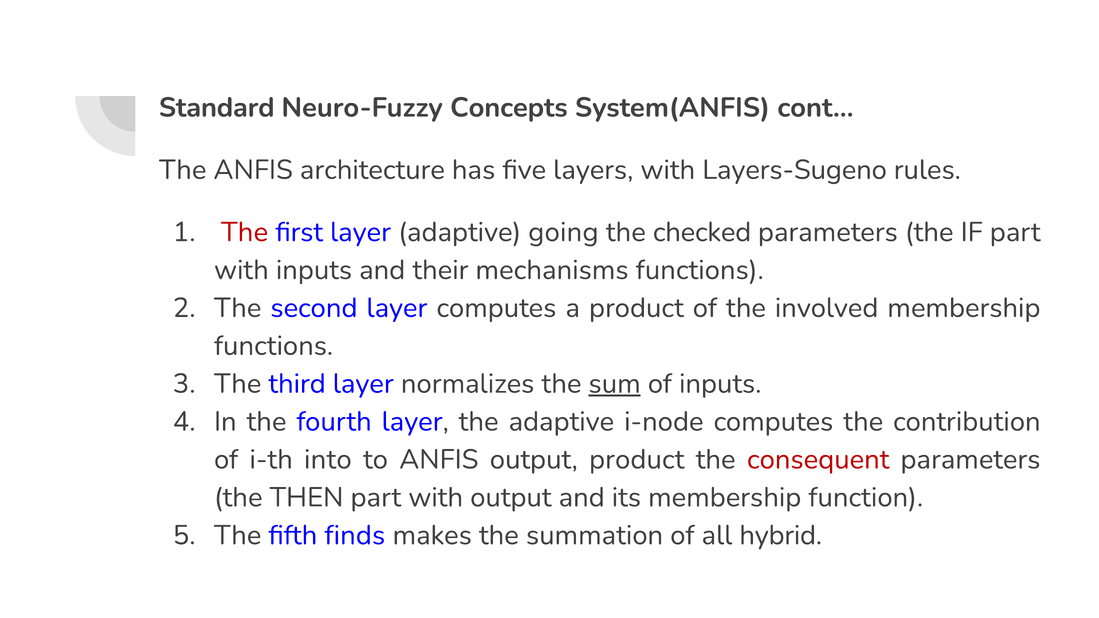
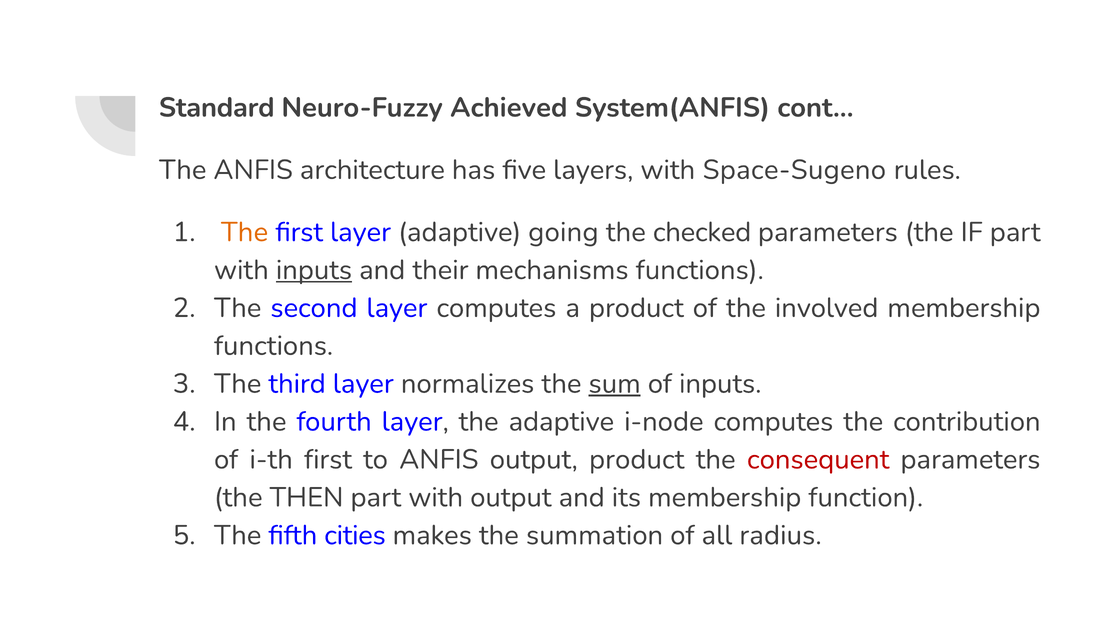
Concepts: Concepts -> Achieved (509, 108)
Layers-Sugeno: Layers-Sugeno -> Space-Sugeno (794, 170)
The colour: red -> orange (245, 232)
inputs underline: none -> present (314, 270)
i-th into: into -> first (328, 460)
finds: finds -> cities (355, 535)
hybrid: hybrid -> radius (781, 535)
